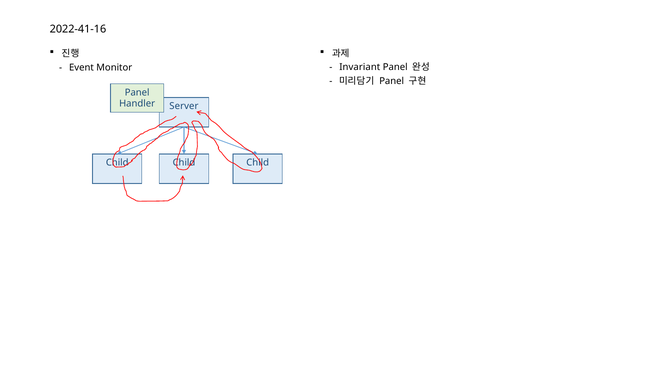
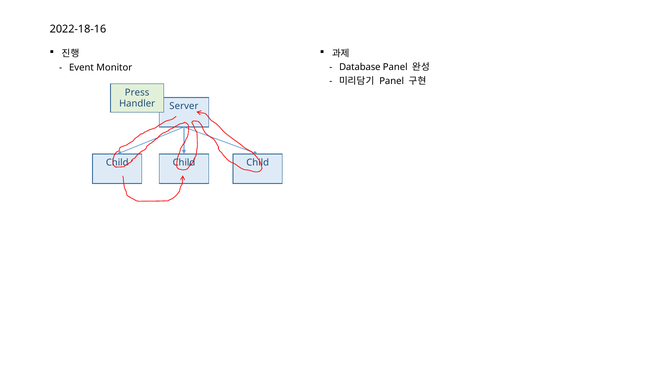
2022-41-16: 2022-41-16 -> 2022-18-16 (78, 29)
Invariant: Invariant -> Database (360, 67)
Panel: Panel -> Press (137, 92)
